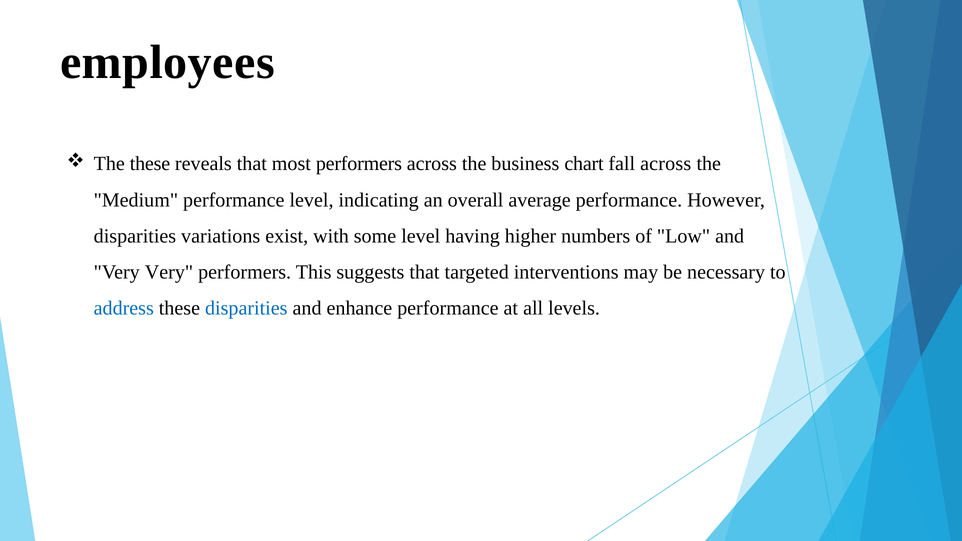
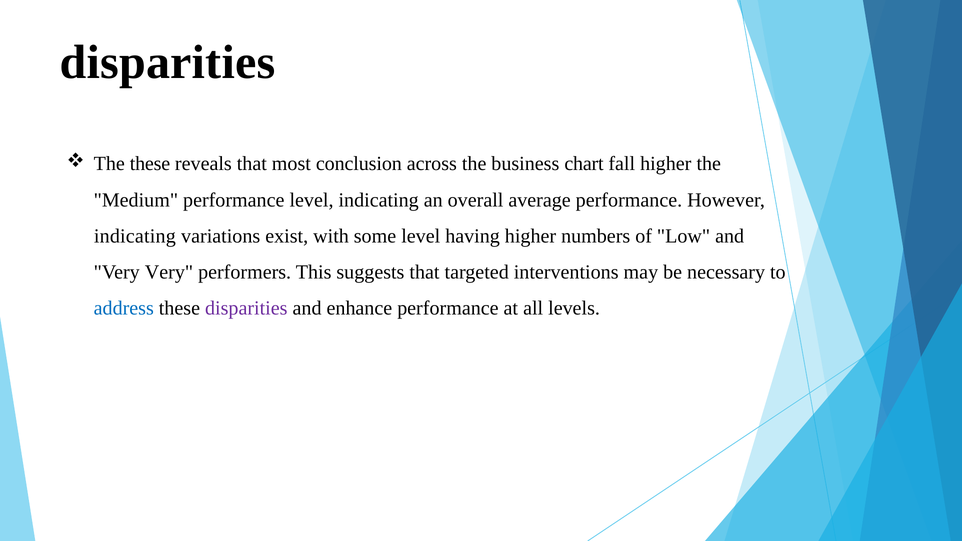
employees: employees -> disparities (168, 63)
most performers: performers -> conclusion (359, 164)
fall across: across -> higher (666, 164)
disparities: disparities -> indicating (135, 236)
disparities colour: blue -> purple (246, 308)
